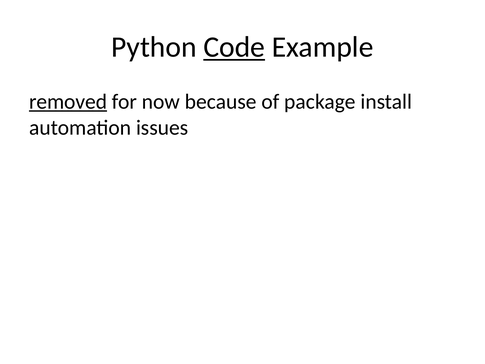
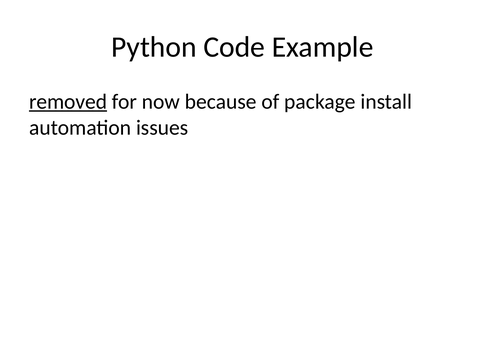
Code underline: present -> none (234, 47)
